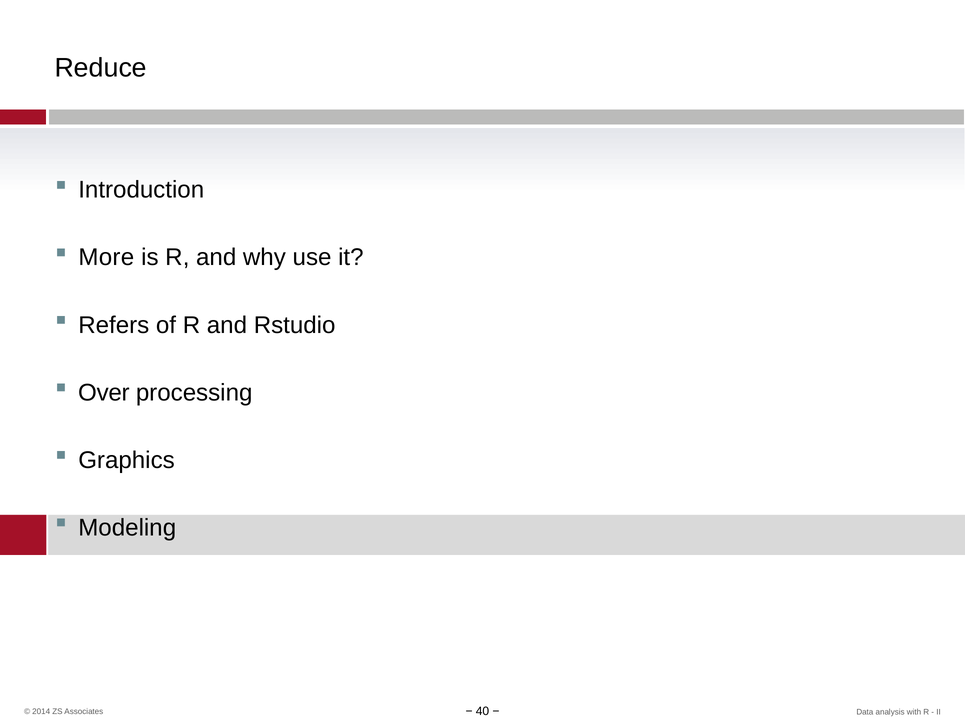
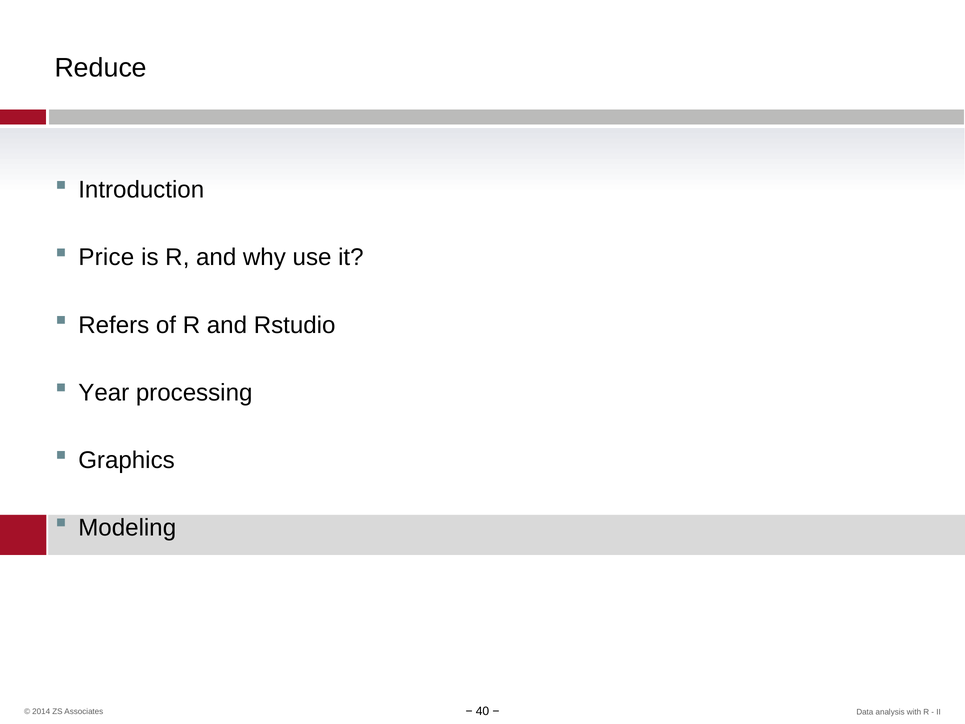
More: More -> Price (106, 257)
Over: Over -> Year (104, 393)
